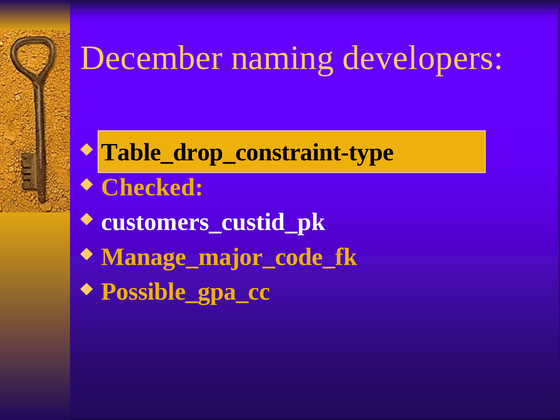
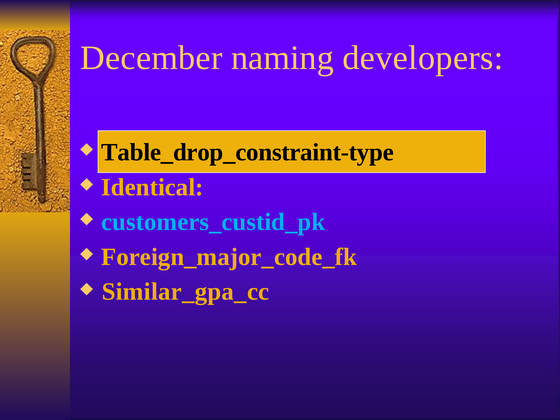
Checked: Checked -> Identical (152, 187)
customers_custid_pk colour: white -> light blue (213, 222)
Manage_major_code_fk: Manage_major_code_fk -> Foreign_major_code_fk (229, 257)
Possible_gpa_cc: Possible_gpa_cc -> Similar_gpa_cc (186, 292)
